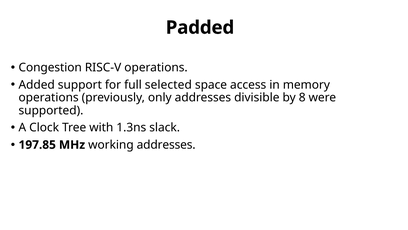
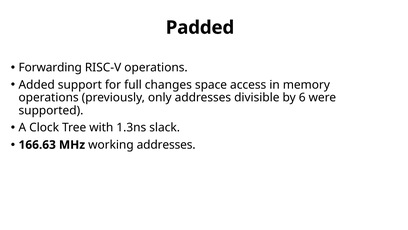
Congestion: Congestion -> Forwarding (50, 68)
selected: selected -> changes (168, 85)
8: 8 -> 6 (302, 97)
197.85: 197.85 -> 166.63 (37, 145)
